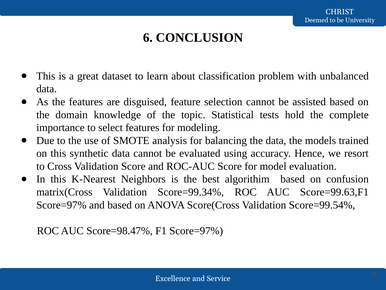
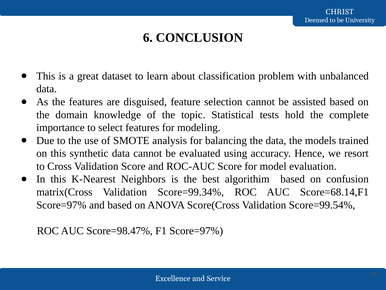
Score=99.63,F1: Score=99.63,F1 -> Score=68.14,F1 (334, 192)
